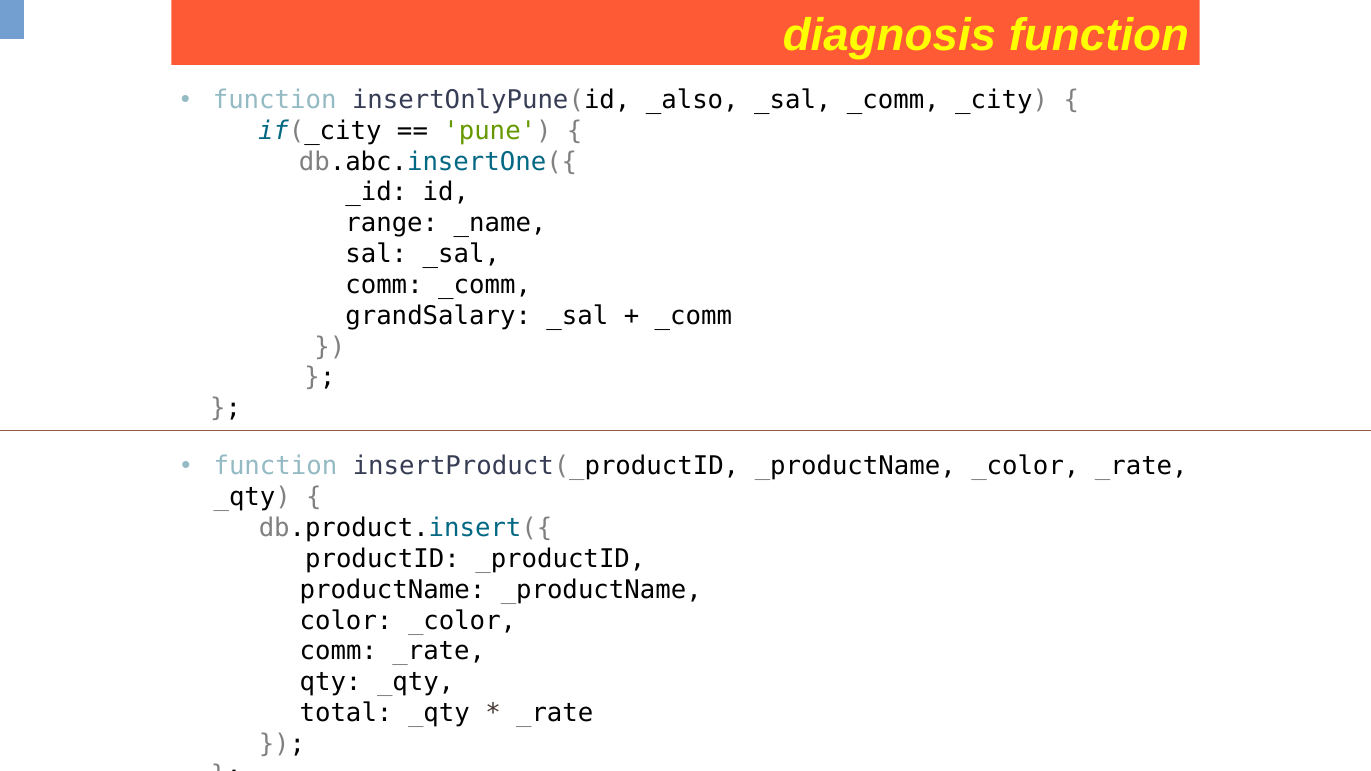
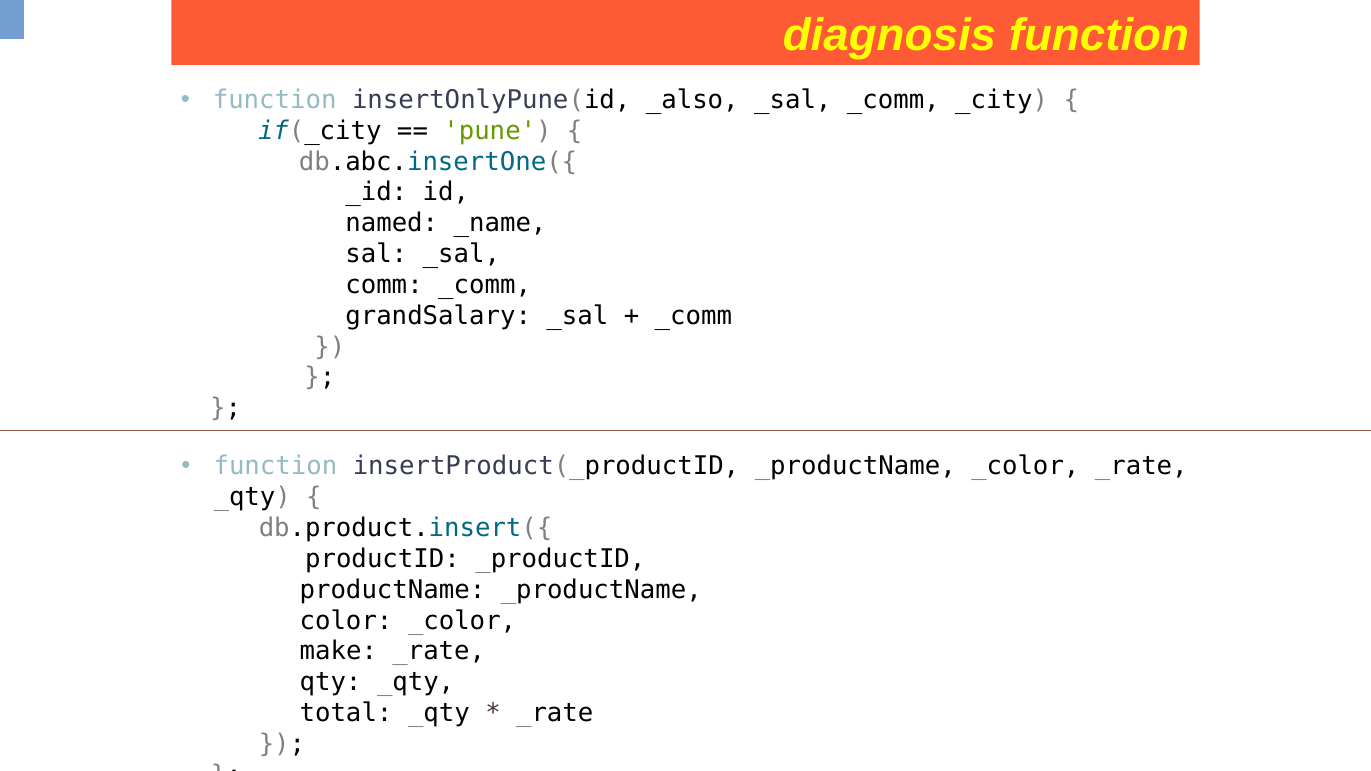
range: range -> named (392, 223)
comm: comm -> make (338, 652)
